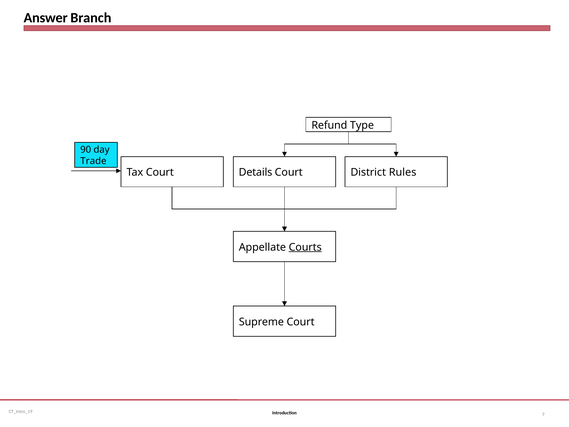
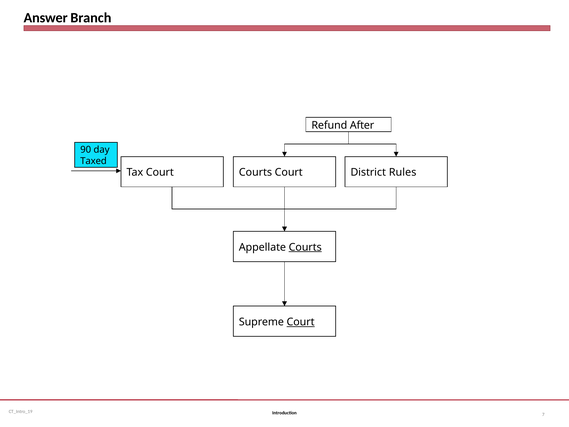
Type: Type -> After (362, 125)
Trade: Trade -> Taxed (94, 161)
Court Details: Details -> Courts (255, 172)
Court underline: none -> present (301, 322)
